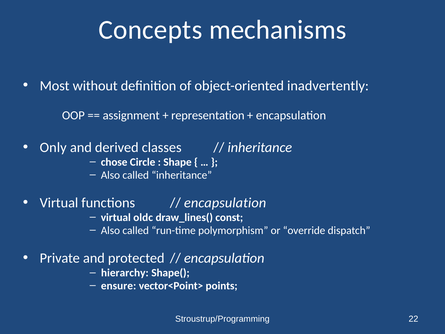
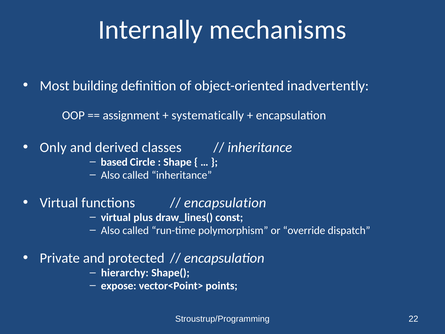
Concepts: Concepts -> Internally (150, 30)
without: without -> building (95, 86)
representation: representation -> systematically (208, 115)
chose: chose -> based (114, 162)
oldc: oldc -> plus (143, 217)
ensure: ensure -> expose (119, 285)
